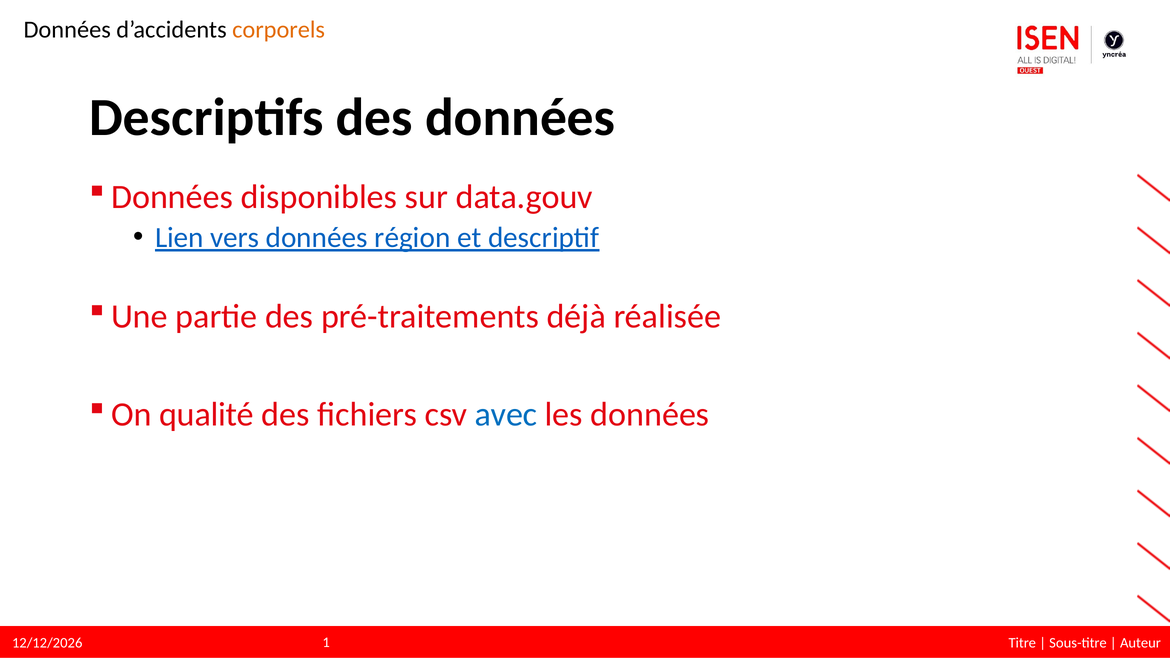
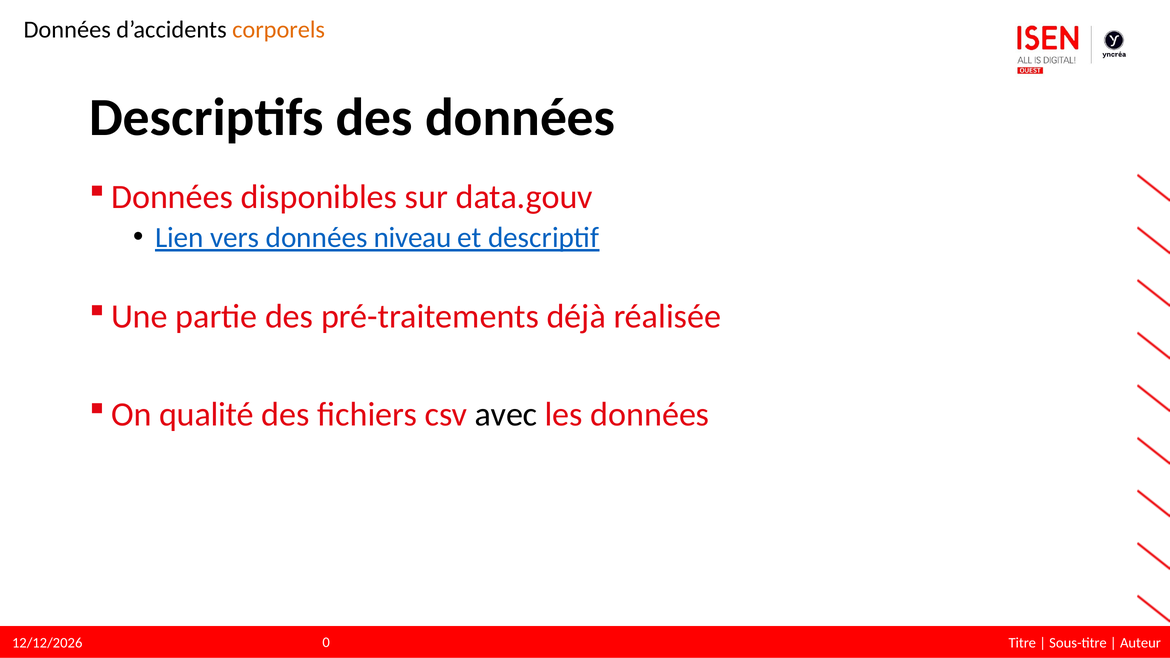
région: région -> niveau (413, 238)
avec colour: blue -> black (506, 415)
1: 1 -> 0 (326, 643)
